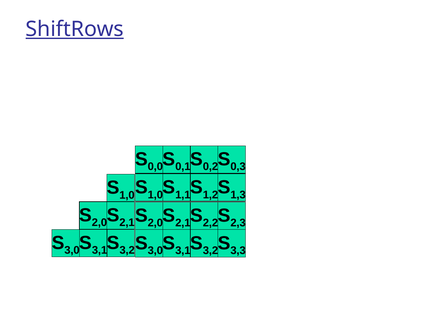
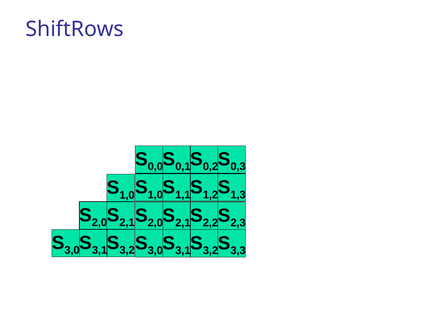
ShiftRows underline: present -> none (75, 29)
